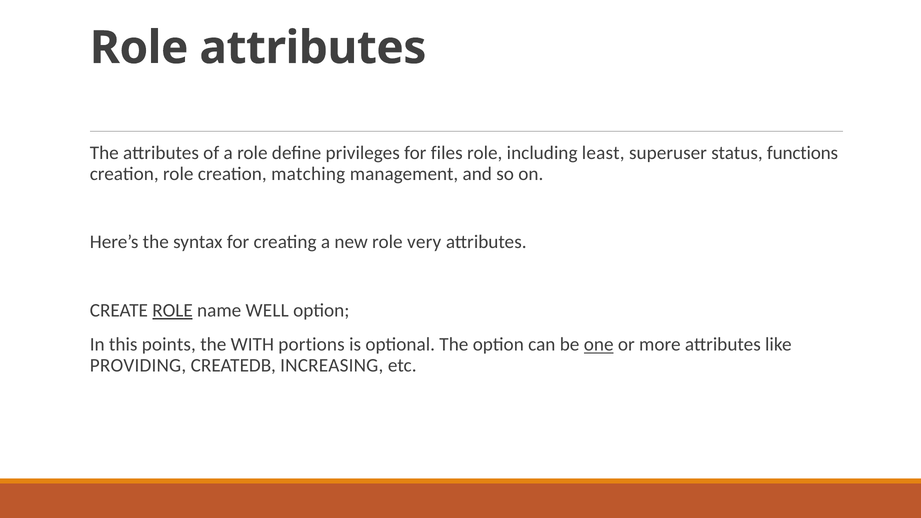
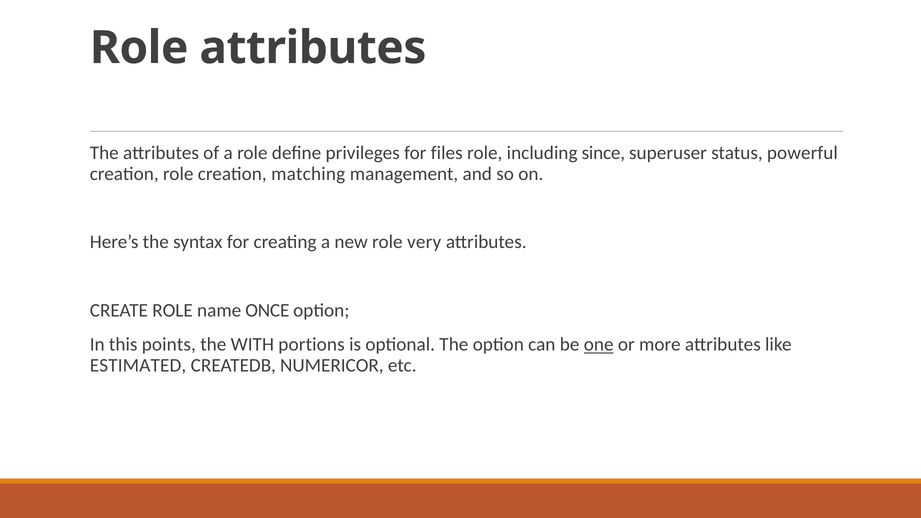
least: least -> since (603, 153)
functions: functions -> powerful (802, 153)
ROLE underline: present -> none (173, 310)
WELL: WELL -> ONCE (267, 310)
PROVIDING: PROVIDING -> ESTIMATED (138, 365)
INCREASING: INCREASING -> NUMERICOR (332, 365)
